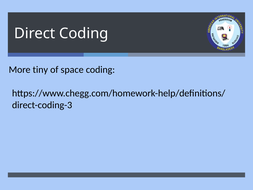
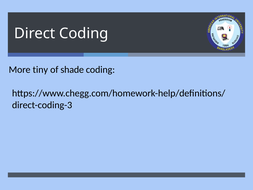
space: space -> shade (72, 69)
